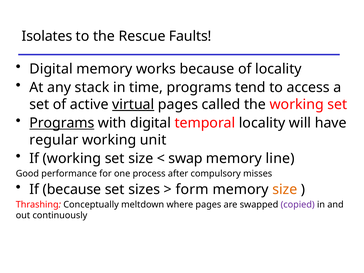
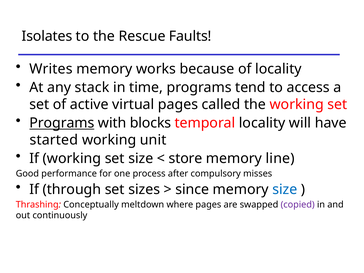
Digital: Digital -> Writes (51, 69)
virtual underline: present -> none (133, 104)
with digital: digital -> blocks (151, 123)
regular: regular -> started (54, 140)
swap: swap -> store (186, 158)
If because: because -> through (72, 189)
form: form -> since (192, 189)
size colour: orange -> blue (285, 189)
